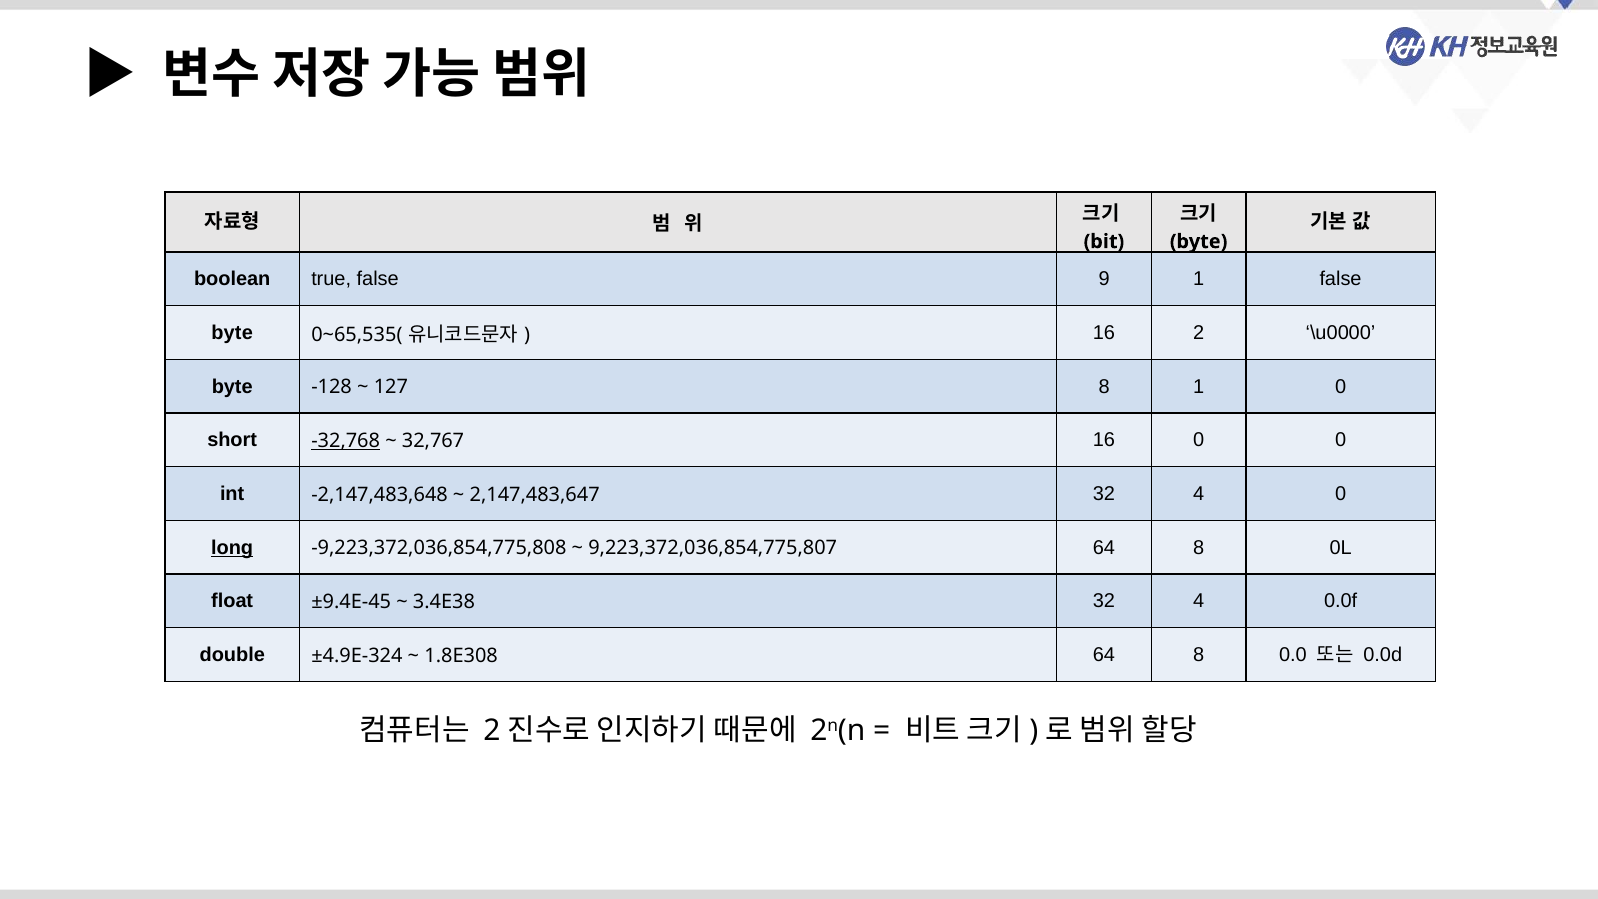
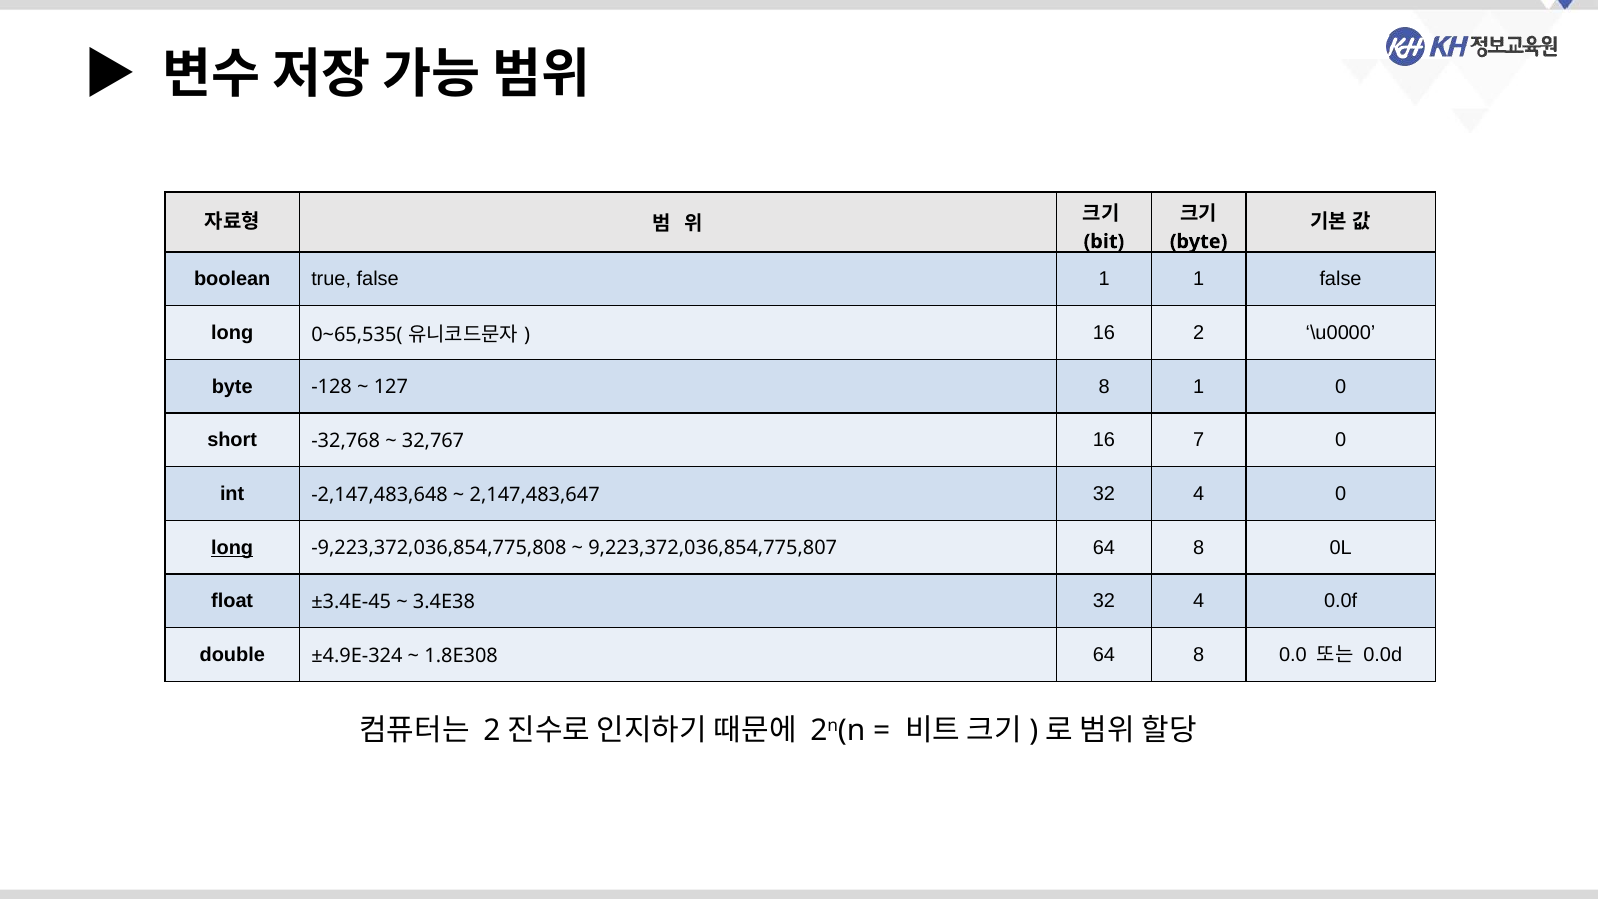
false 9: 9 -> 1 (1104, 279)
byte: byte -> long (232, 333)
-32,768 underline: present -> none (346, 441)
16 0: 0 -> 7 (1199, 440)
±9.4E-45: ±9.4E-45 -> ±3.4E-45 (351, 602)
